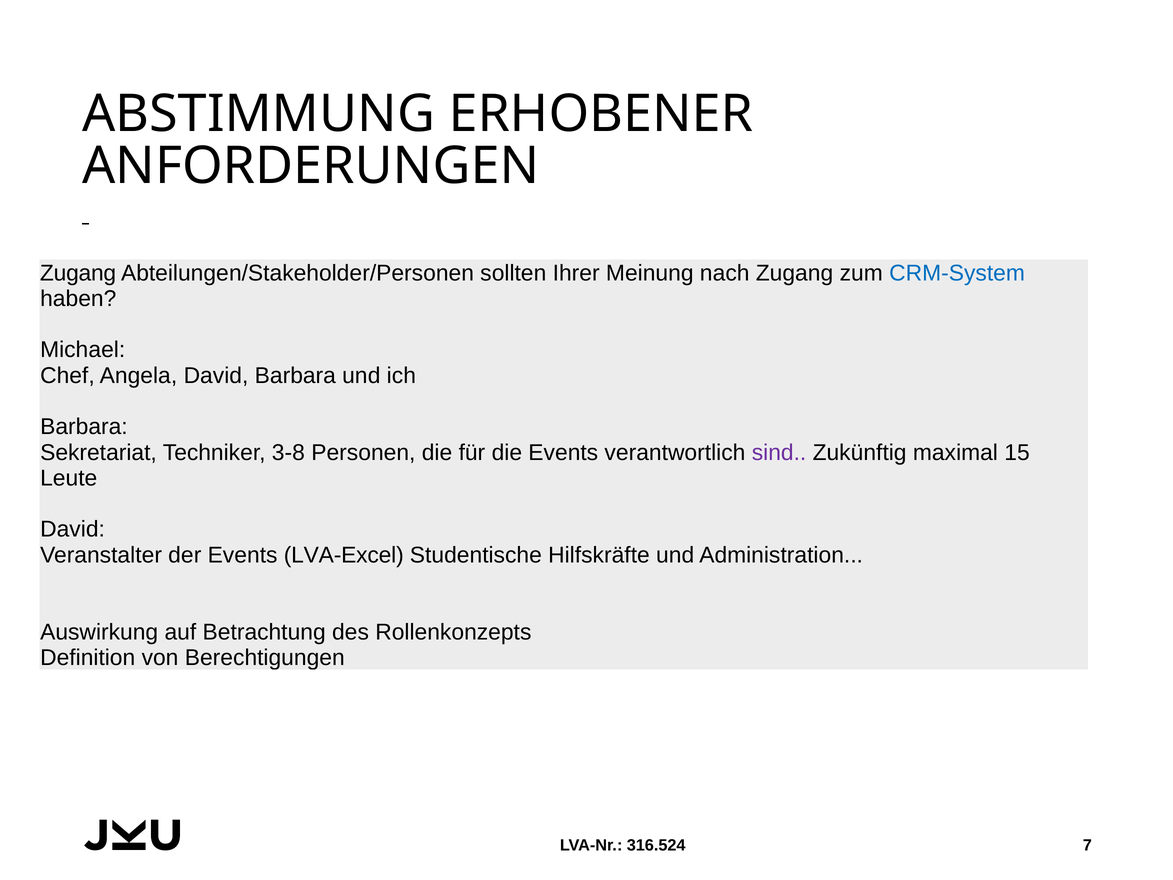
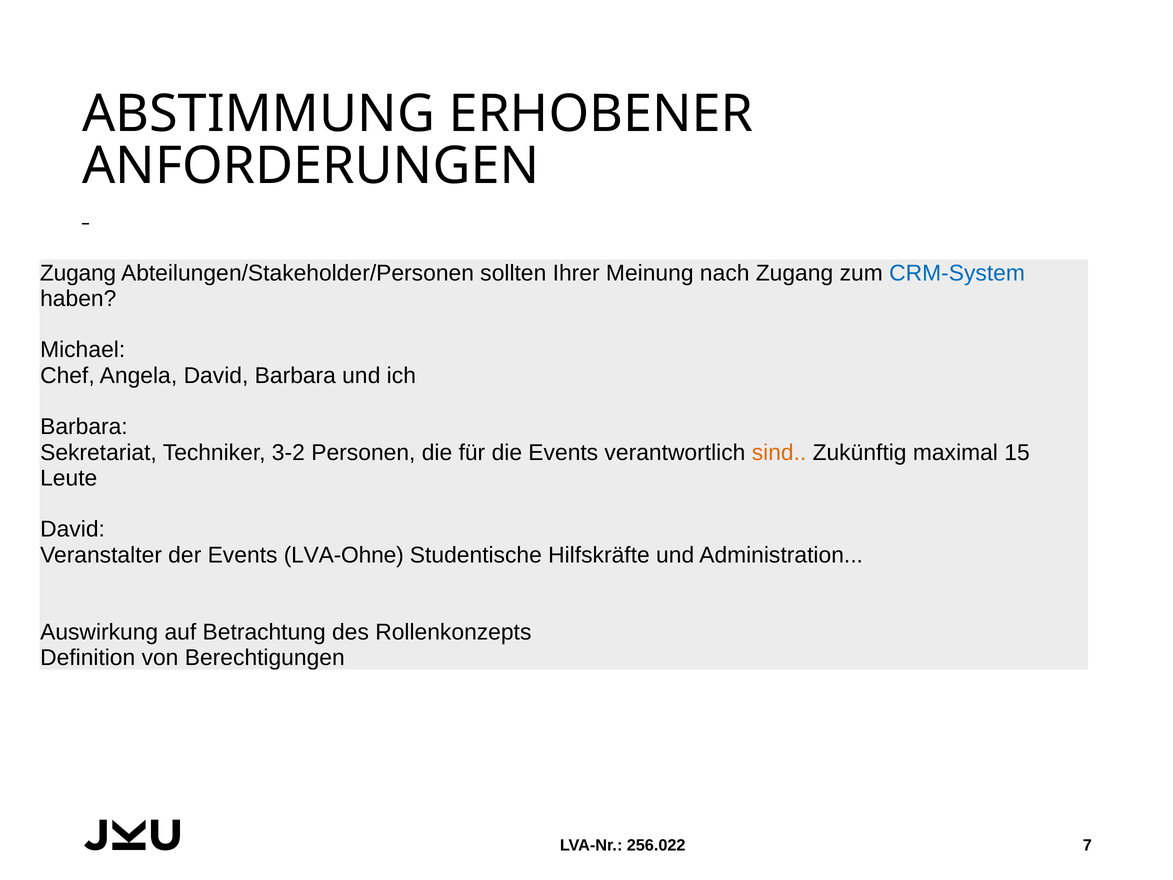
3-8: 3-8 -> 3-2 (288, 452)
sind colour: purple -> orange (779, 452)
LVA-Excel: LVA-Excel -> LVA-Ohne (344, 555)
316.524: 316.524 -> 256.022 (656, 845)
